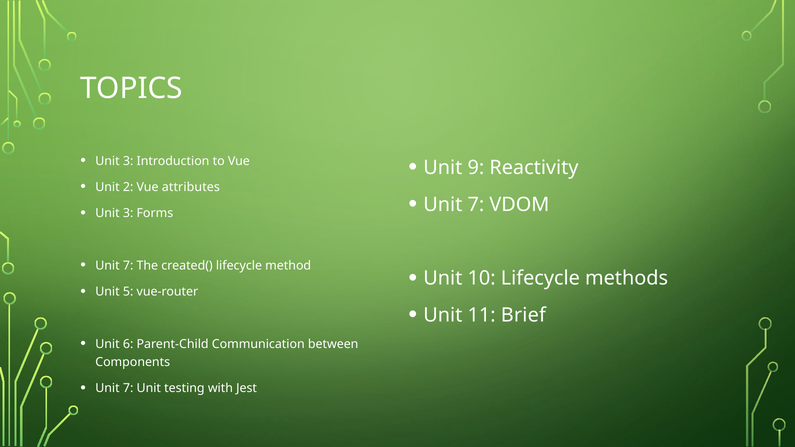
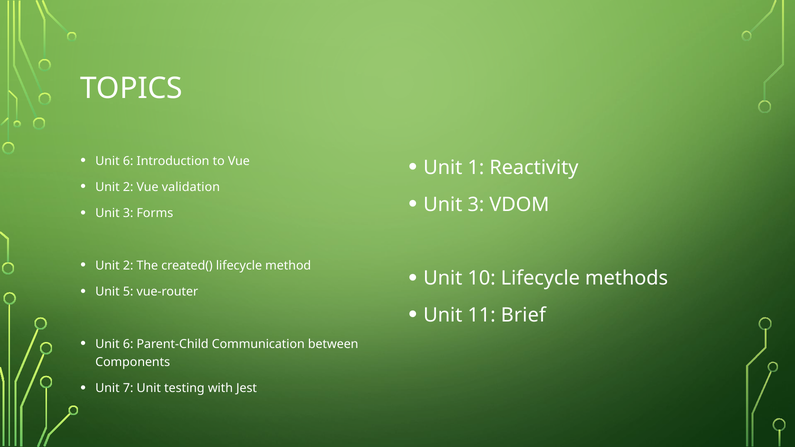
3: 3 -> 6 (128, 161)
9: 9 -> 1 (476, 168)
attributes: attributes -> validation (191, 187)
7: 7 -> 3 (476, 205)
7: 7 -> 2 (128, 266)
